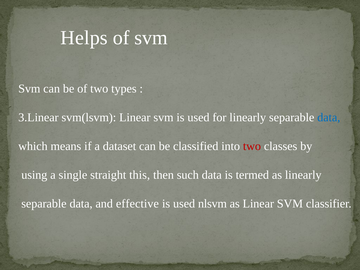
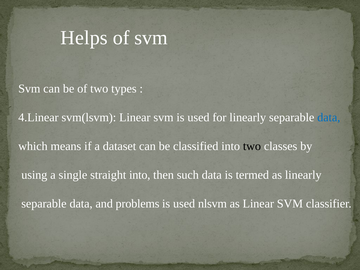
3.Linear: 3.Linear -> 4.Linear (38, 117)
two colour: red -> black (252, 146)
straight this: this -> into (140, 175)
effective: effective -> problems (138, 204)
